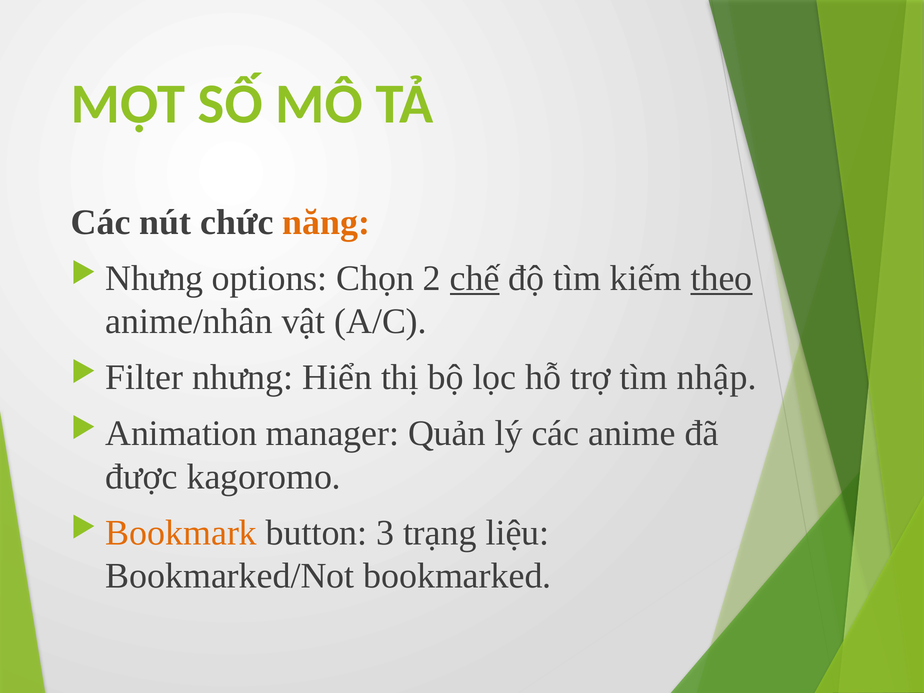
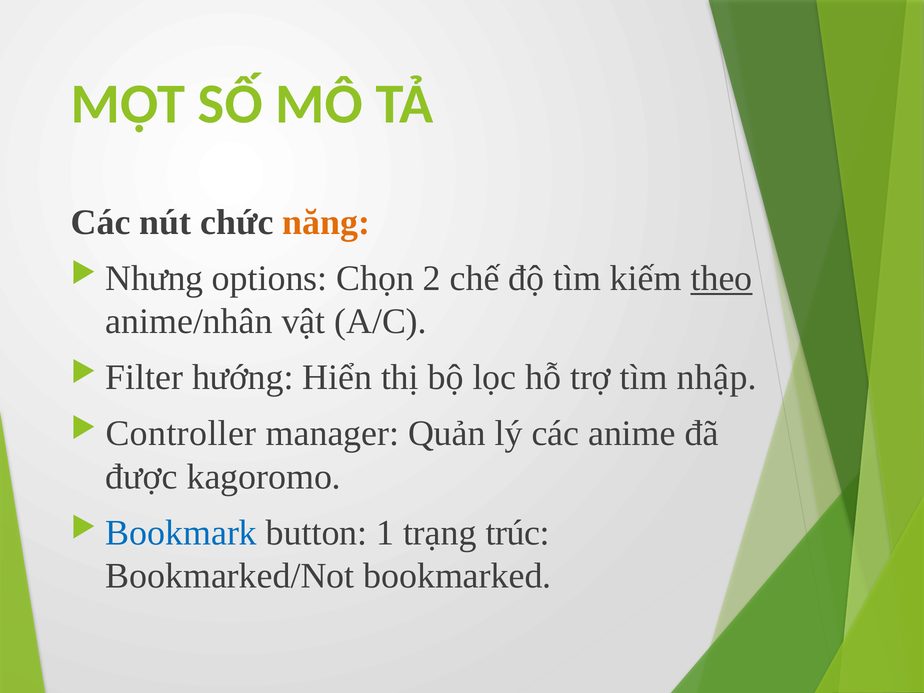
chế underline: present -> none (475, 278)
Filter nhưng: nhưng -> hướng (243, 378)
Animation: Animation -> Controller (181, 434)
Bookmark colour: orange -> blue (181, 533)
3: 3 -> 1 (385, 533)
liệu: liệu -> trúc (518, 533)
